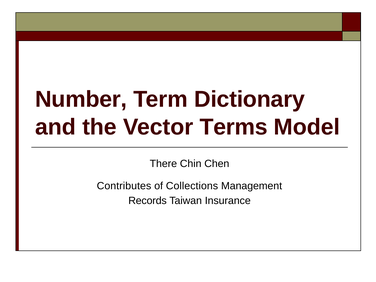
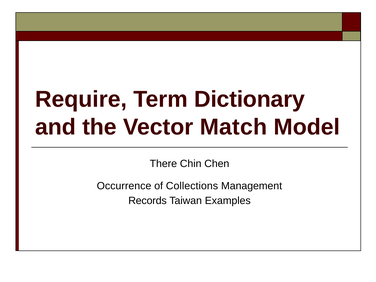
Number: Number -> Require (81, 99)
Terms: Terms -> Match (233, 127)
Contributes: Contributes -> Occurrence (124, 186)
Insurance: Insurance -> Examples (228, 201)
